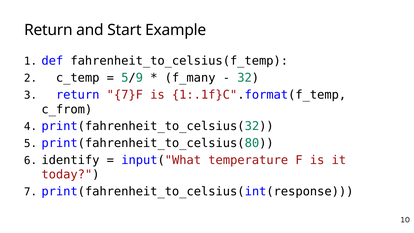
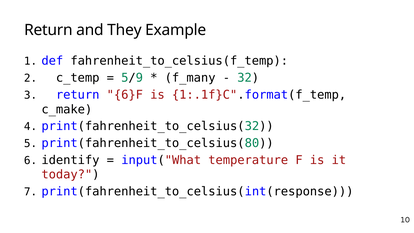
Start: Start -> They (124, 30)
7}F: 7}F -> 6}F (125, 95)
c_from: c_from -> c_make (67, 109)
